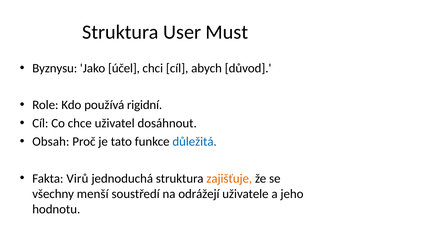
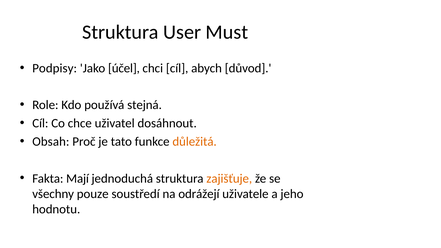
Byznysu: Byznysu -> Podpisy (55, 68)
rigidní: rigidní -> stejná (145, 105)
důležitá colour: blue -> orange (195, 142)
Virů: Virů -> Mají (78, 179)
menší: menší -> pouze (93, 194)
